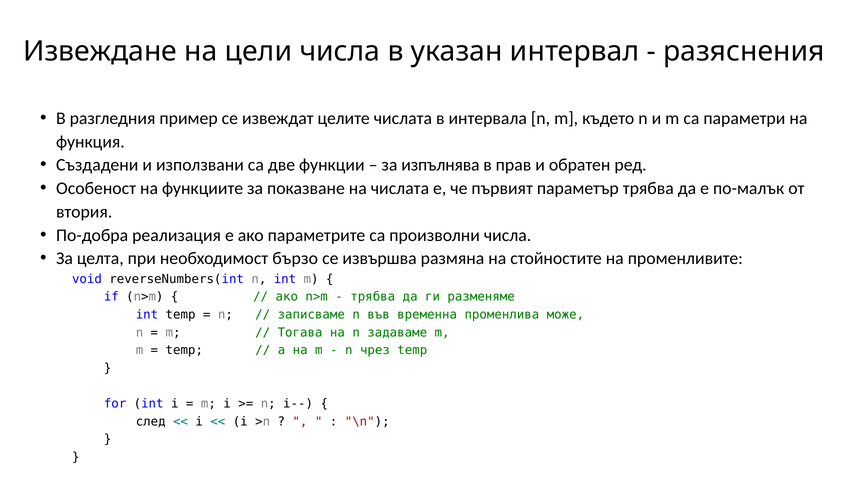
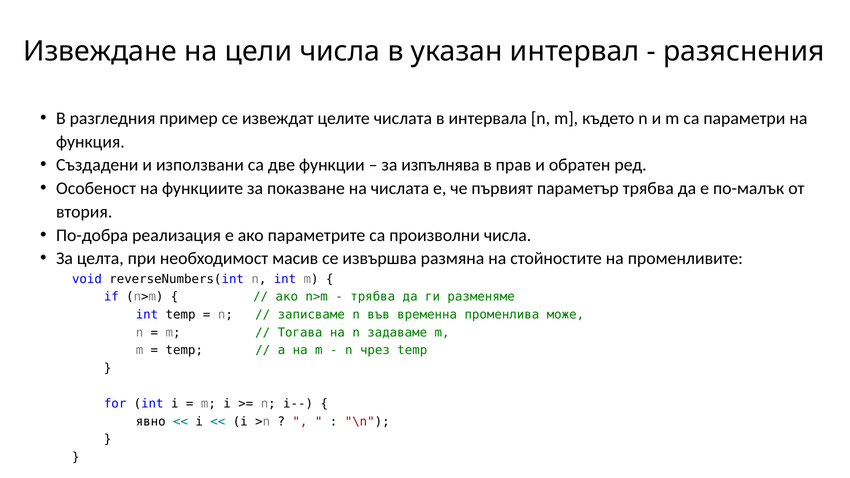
бързо: бързо -> масив (295, 259)
след: след -> явно (151, 422)
